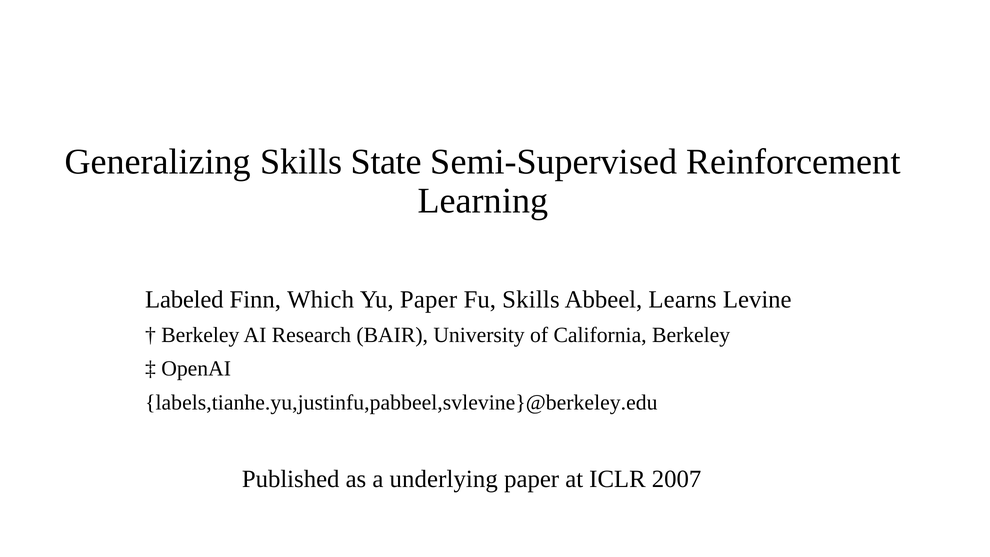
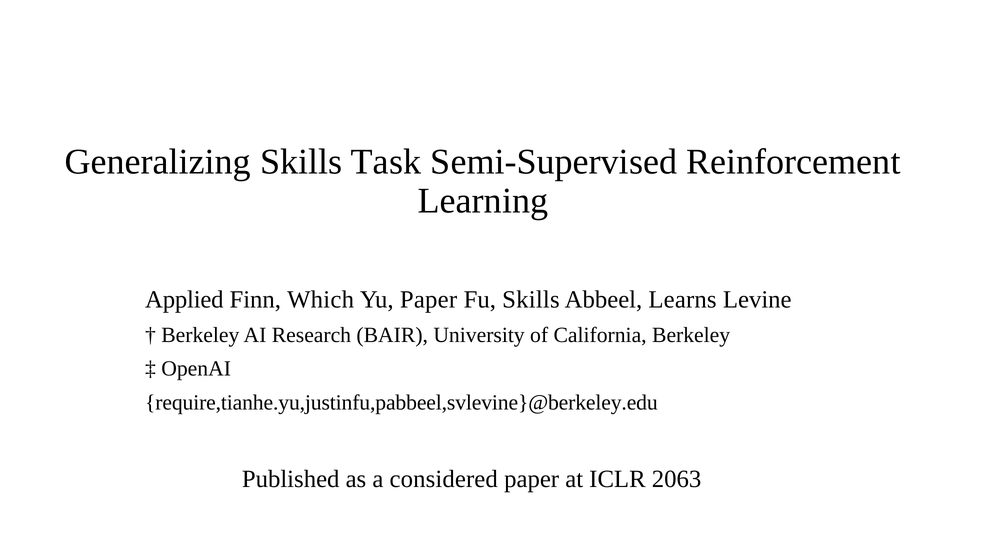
State: State -> Task (386, 162)
Labeled: Labeled -> Applied (184, 299)
labels,tianhe.yu,justinfu,pabbeel,svlevine}@berkeley.edu: labels,tianhe.yu,justinfu,pabbeel,svlevine}@berkeley.edu -> require,tianhe.yu,justinfu,pabbeel,svlevine}@berkeley.edu (401, 402)
underlying: underlying -> considered (444, 479)
2007: 2007 -> 2063 (677, 479)
